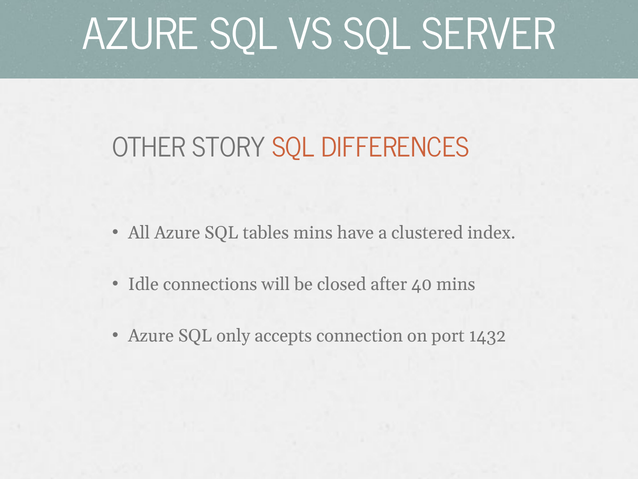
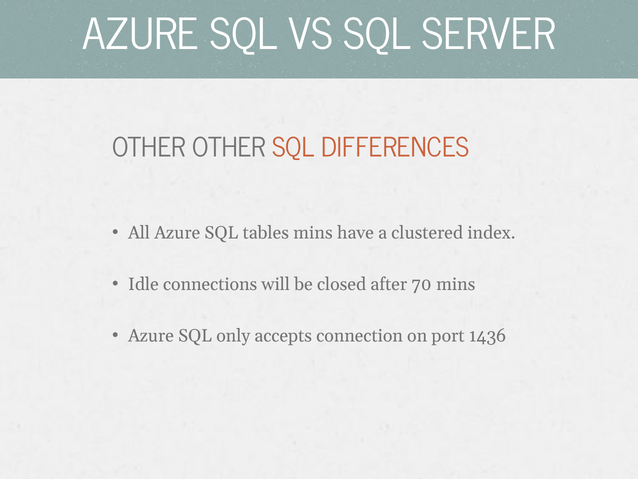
OTHER STORY: STORY -> OTHER (229, 148)
40: 40 -> 70 (422, 284)
1432: 1432 -> 1436 (488, 335)
